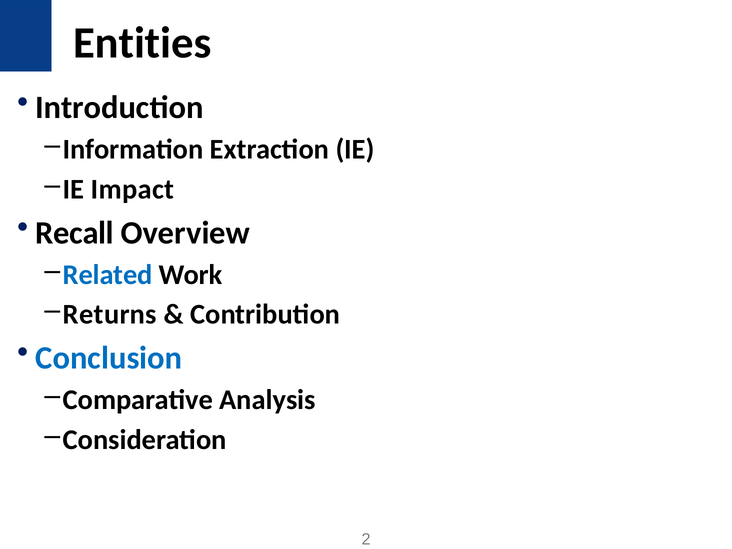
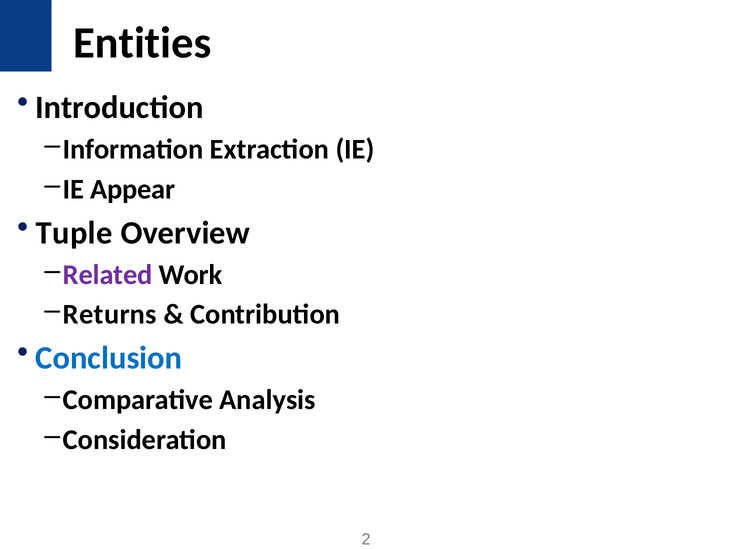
Impact: Impact -> Appear (133, 189)
Recall: Recall -> Tuple (74, 233)
Related colour: blue -> purple (108, 275)
